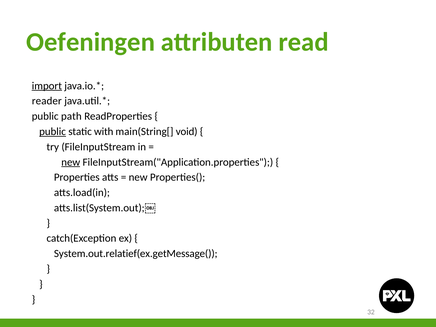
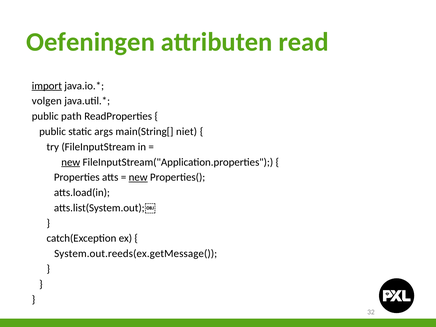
reader: reader -> volgen (47, 101)
public underline: present -> none (53, 132)
with: with -> args (104, 132)
void: void -> niet (187, 132)
new underline: none -> present (138, 177)
System.out.relatief(ex.getMessage(: System.out.relatief(ex.getMessage( -> System.out.reeds(ex.getMessage( (136, 254)
